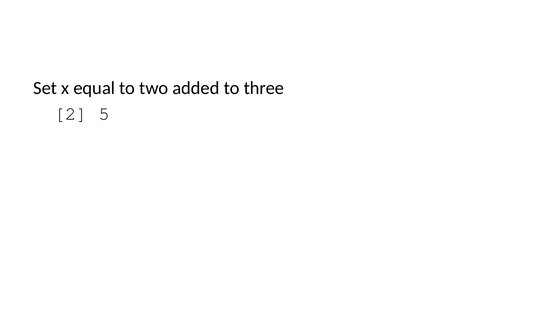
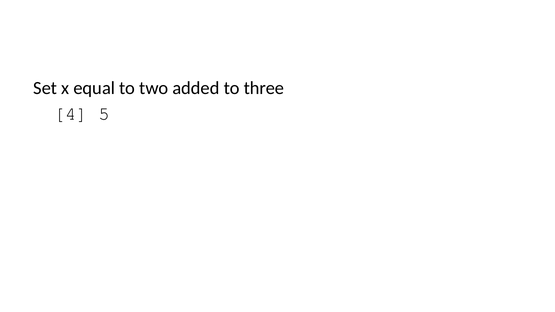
2: 2 -> 4 (71, 114)
